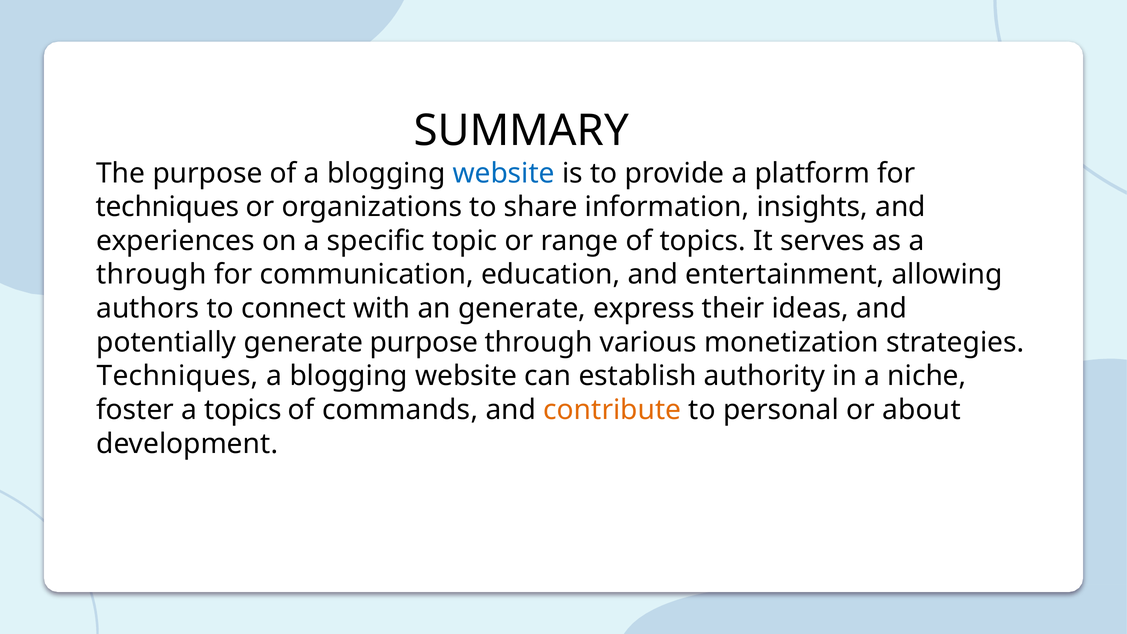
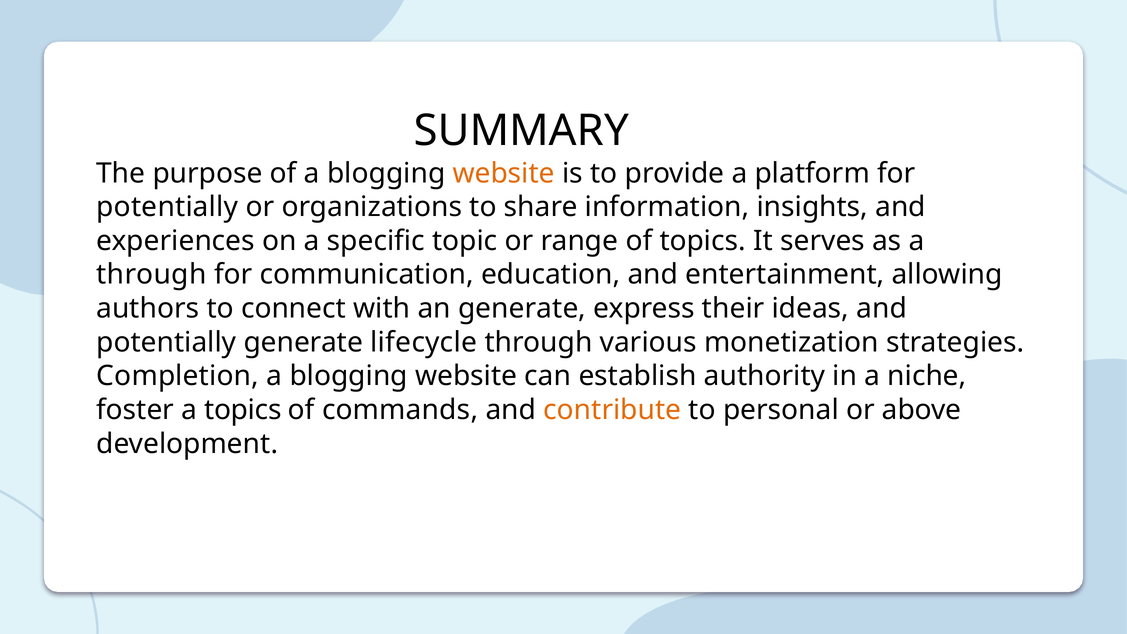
website colour: blue -> orange (504, 173)
techniques: techniques -> potentially (167, 207)
generate purpose: purpose -> lifecycle (424, 342)
Techniques: Techniques -> Completion (178, 376)
about: about -> above (922, 410)
